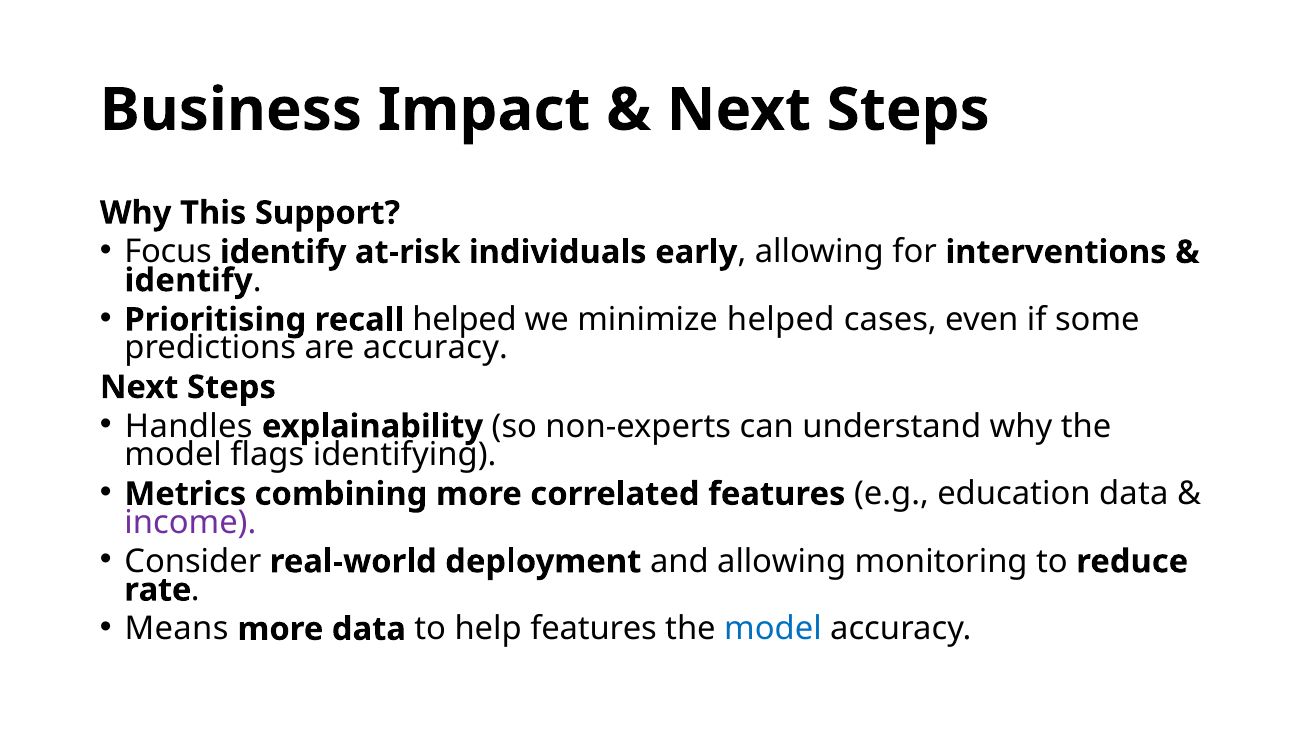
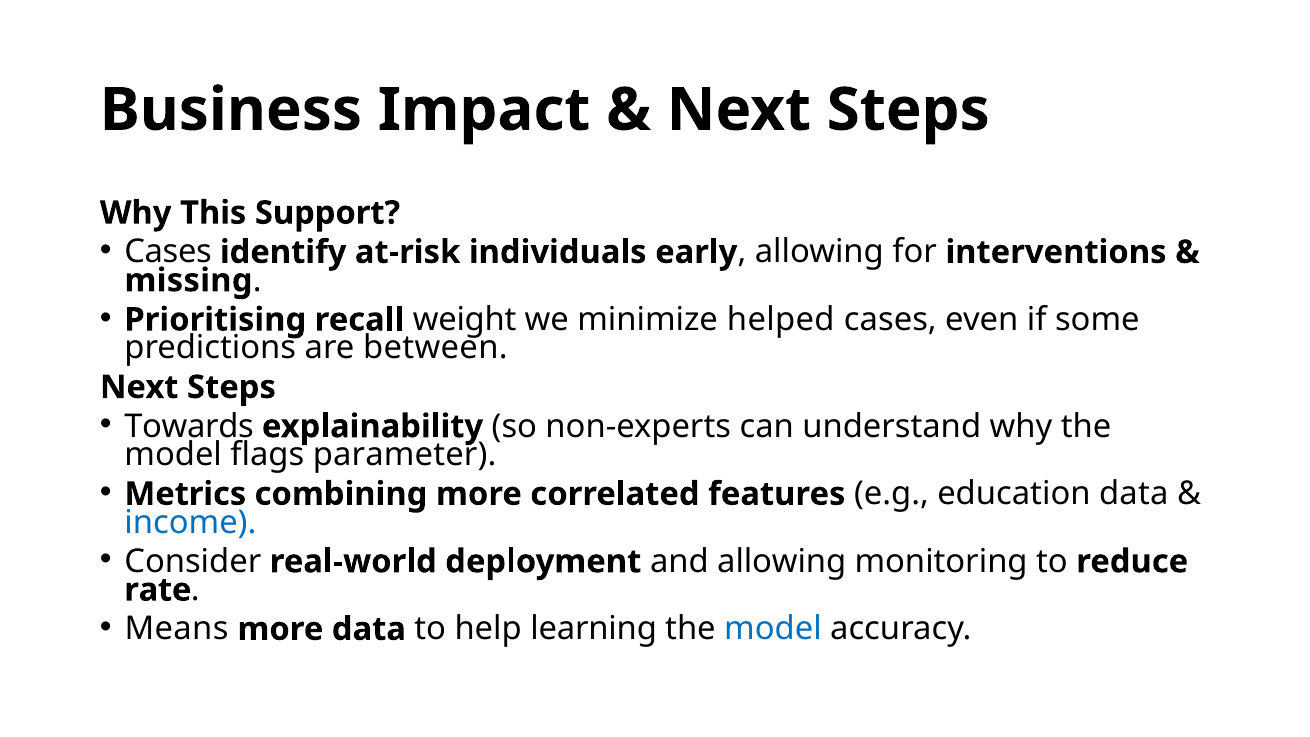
Focus: Focus -> Cases (168, 252)
identify: identify -> missing (188, 280)
recall helped: helped -> weight (465, 320)
are accuracy: accuracy -> between (435, 348)
Handles: Handles -> Towards (189, 426)
identifying: identifying -> parameter (405, 455)
income colour: purple -> blue (190, 522)
help features: features -> learning (594, 629)
